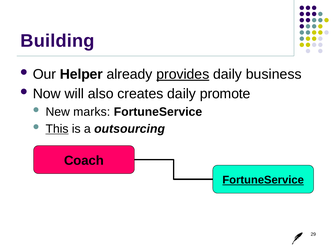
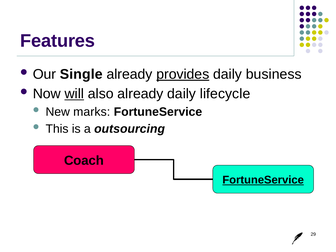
Building: Building -> Features (58, 41)
Helper: Helper -> Single (81, 74)
will underline: none -> present (74, 94)
also creates: creates -> already (140, 94)
promote: promote -> lifecycle (225, 94)
This underline: present -> none (57, 129)
